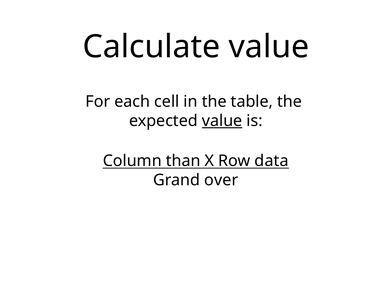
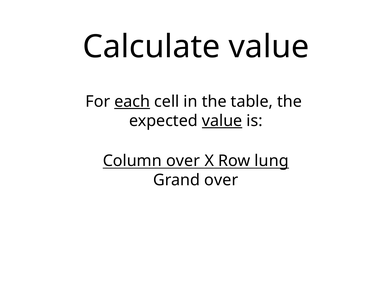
each underline: none -> present (132, 102)
Column than: than -> over (183, 161)
data: data -> lung (272, 161)
